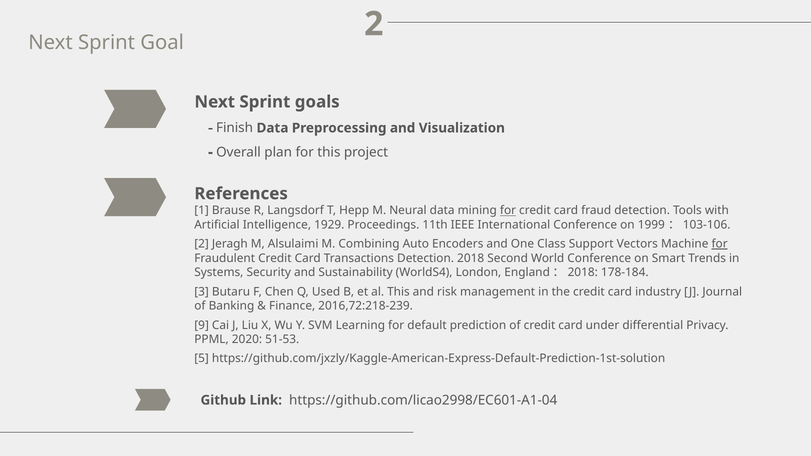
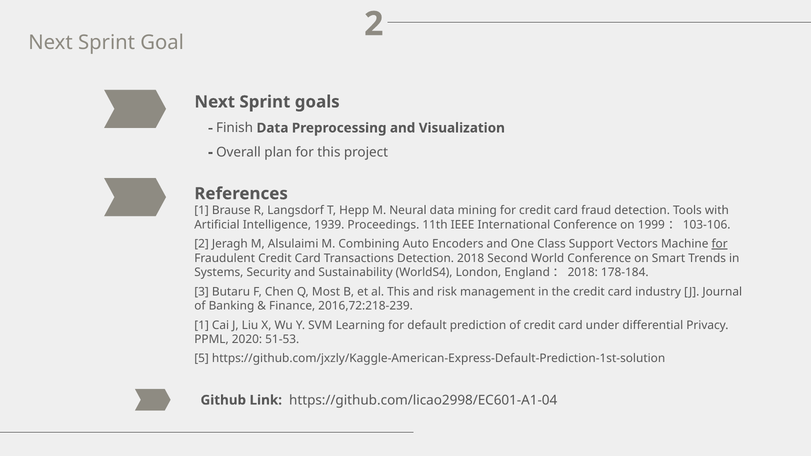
for underline: present -> none (508, 211)
1929: 1929 -> 1939 (329, 225)
Used: Used -> Most (326, 292)
9: 9 -> 1 (202, 325)
